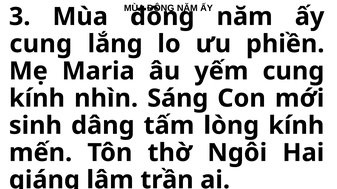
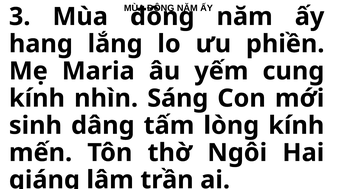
cung: cung -> hang (41, 44)
